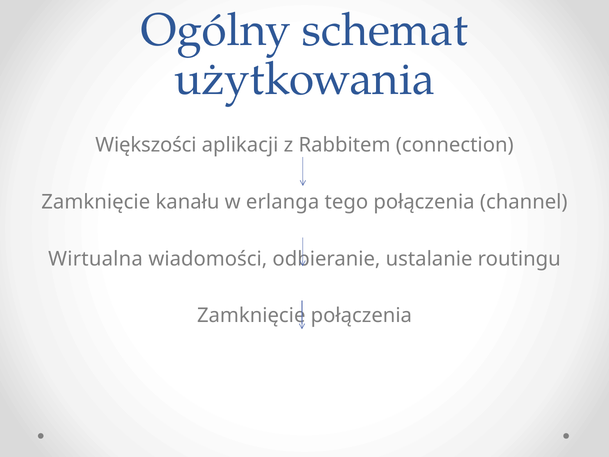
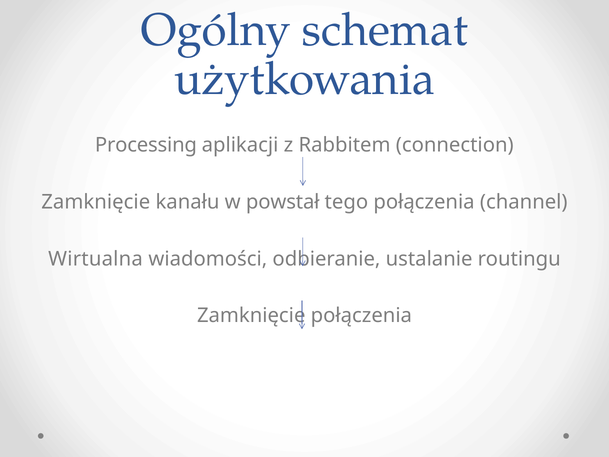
Większości: Większości -> Processing (146, 145)
erlanga: erlanga -> powstał (283, 202)
